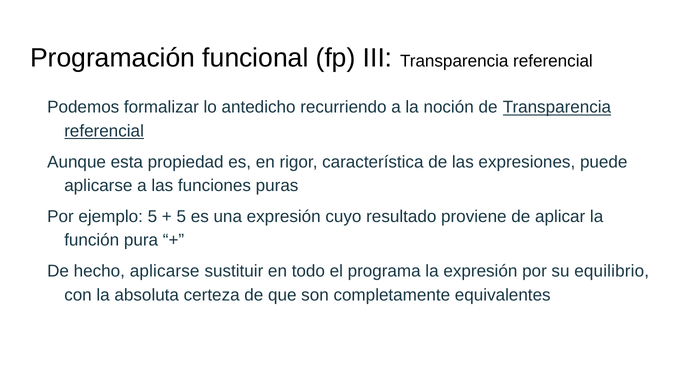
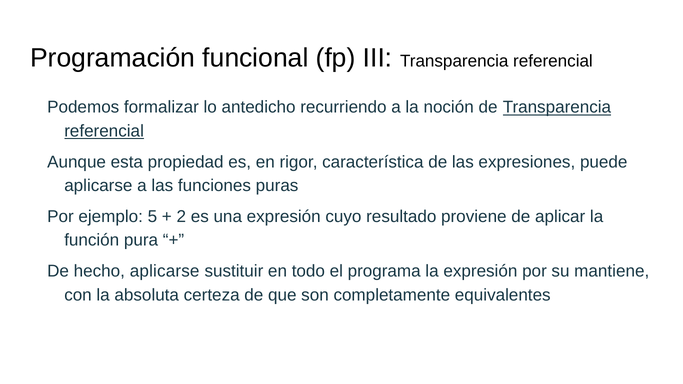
5: 5 -> 2 (181, 217)
equilibrio: equilibrio -> mantiene (612, 271)
